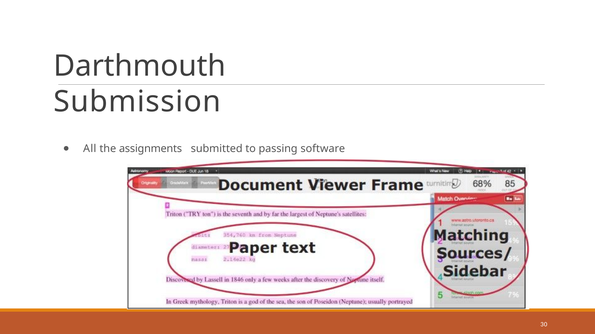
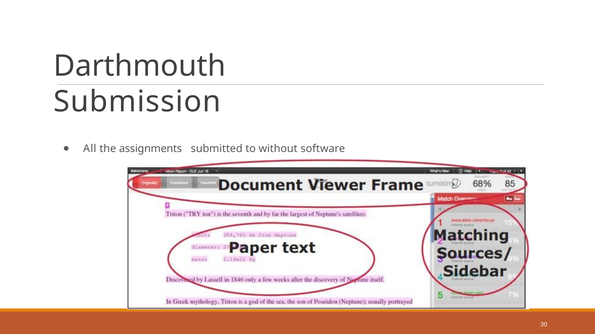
passing: passing -> without (278, 149)
